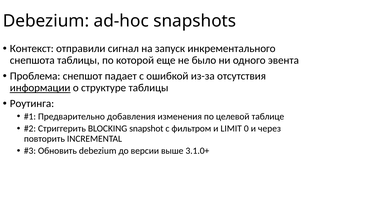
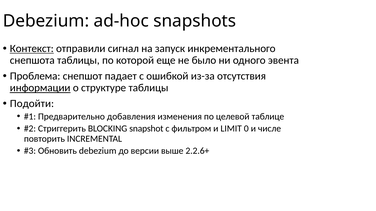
Контекст underline: none -> present (32, 49)
Роутинга: Роутинга -> Подойти (32, 104)
через: через -> числе (270, 129)
3.1.0+: 3.1.0+ -> 2.2.6+ (197, 151)
